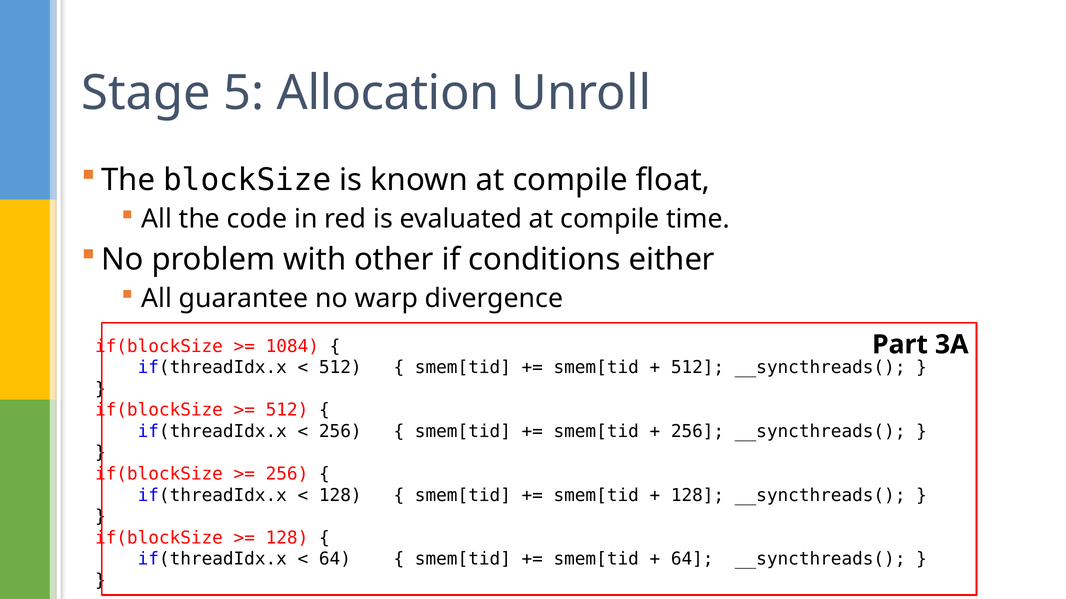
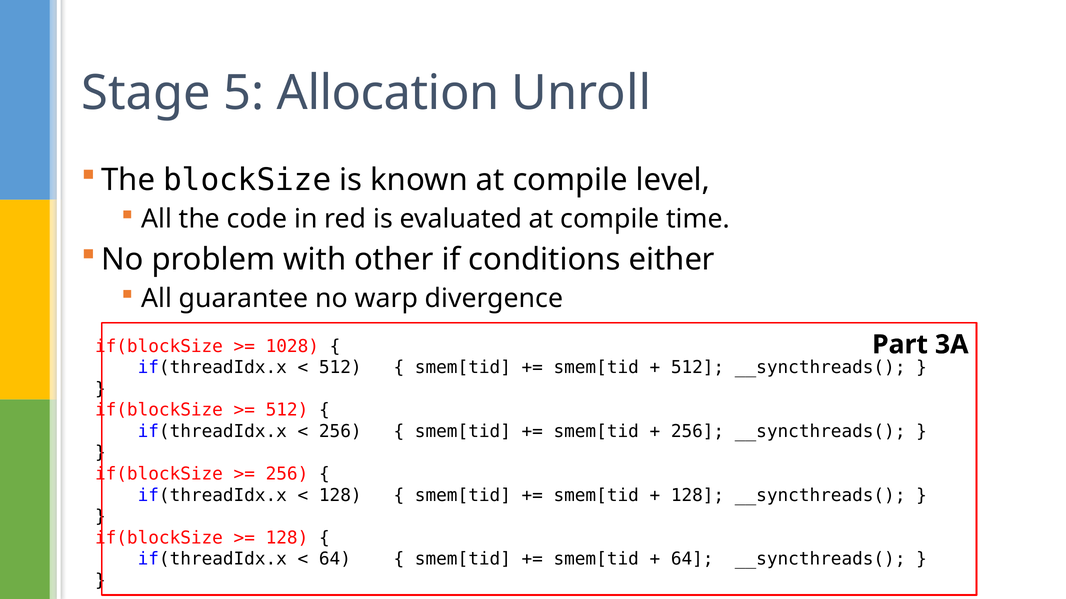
float: float -> level (673, 180)
1084: 1084 -> 1028 (292, 347)
